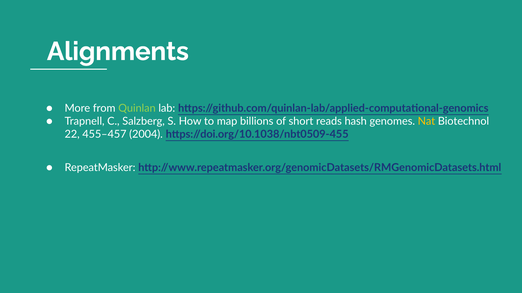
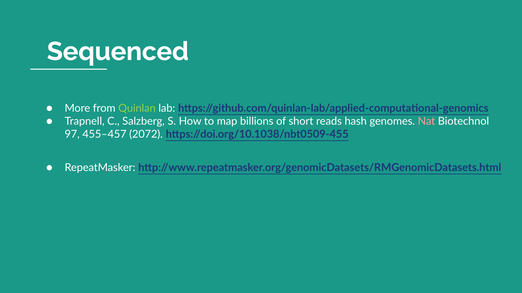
Alignments: Alignments -> Sequenced (118, 52)
Nat colour: yellow -> pink (426, 122)
22: 22 -> 97 (72, 135)
2004: 2004 -> 2072 (146, 135)
